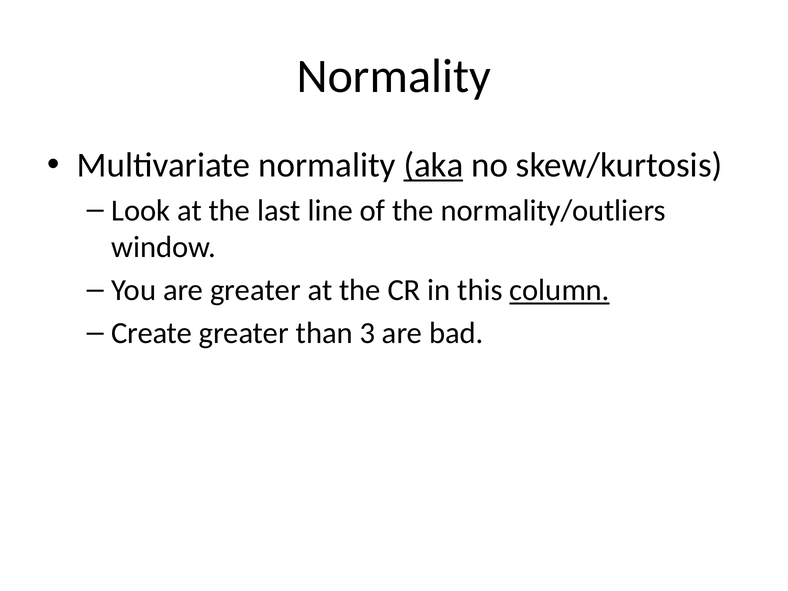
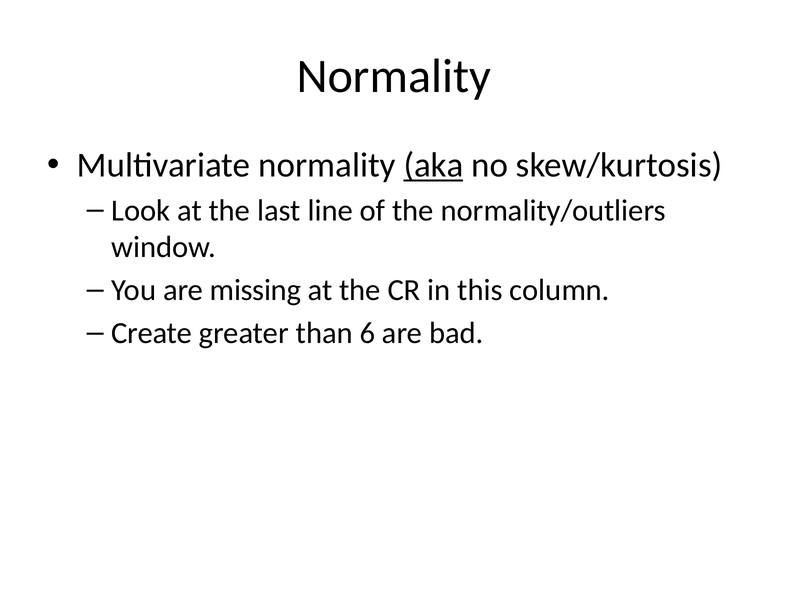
are greater: greater -> missing (255, 290)
column underline: present -> none (560, 290)
3: 3 -> 6 (367, 333)
